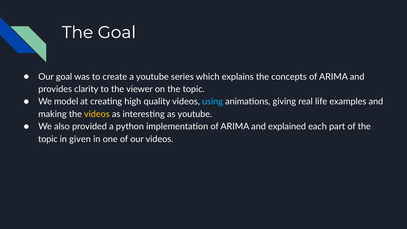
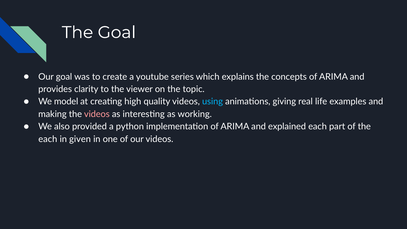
videos colour: yellow -> pink (97, 114)
as youtube: youtube -> working (195, 114)
topic: topic -> each (48, 139)
